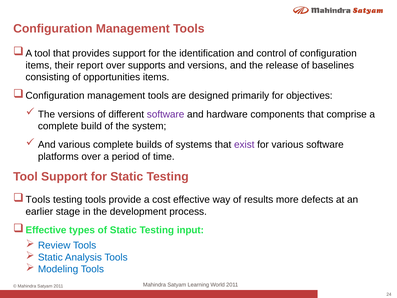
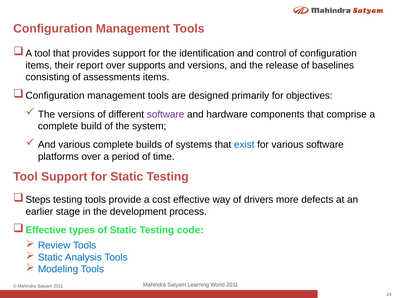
opportunities: opportunities -> assessments (112, 77)
exist colour: purple -> blue (244, 145)
Tools: Tools -> Steps (38, 199)
results: results -> drivers (259, 199)
input: input -> code (190, 230)
